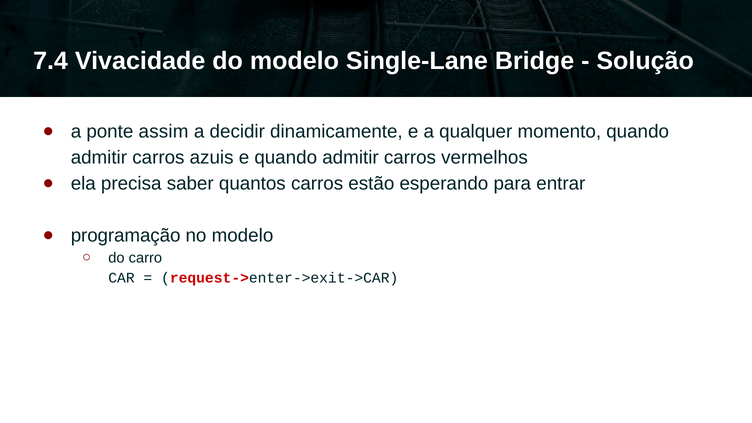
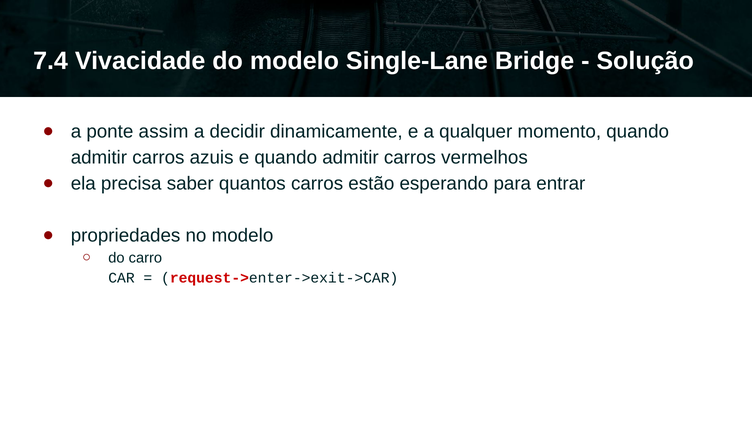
programação: programação -> propriedades (126, 235)
